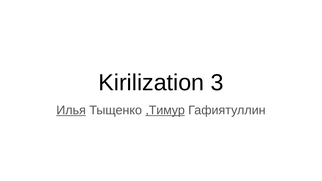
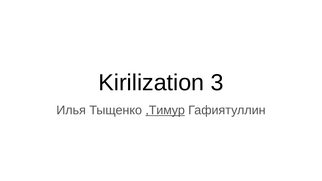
Илья underline: present -> none (71, 110)
